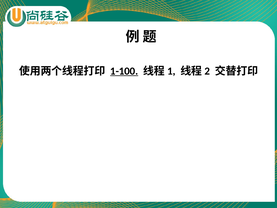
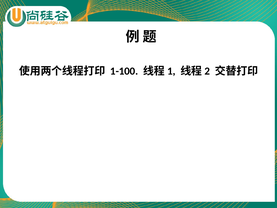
1-100 underline: present -> none (124, 71)
